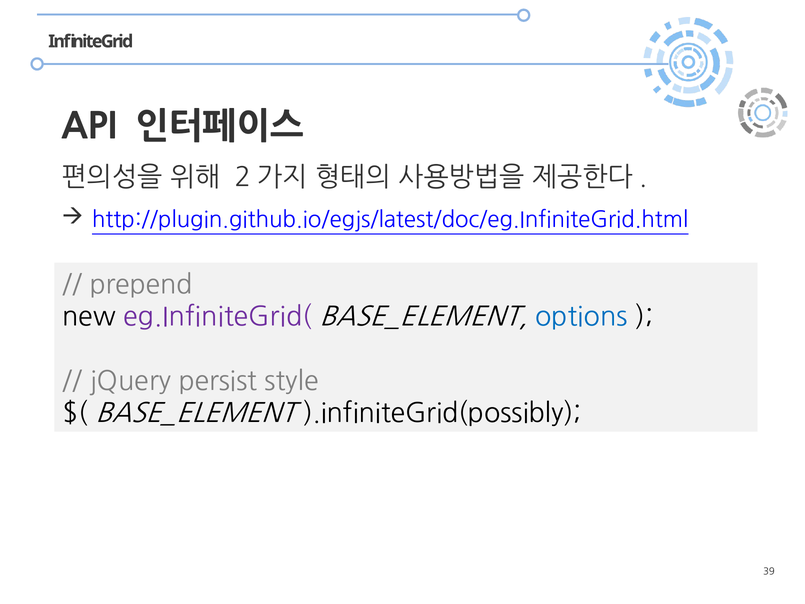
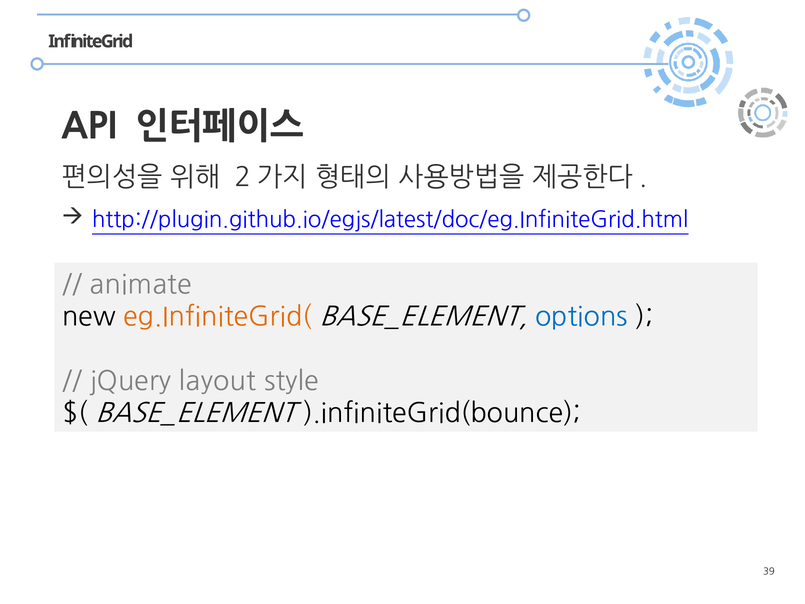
prepend: prepend -> animate (141, 285)
eg.InfiniteGrid( colour: purple -> orange (218, 317)
persist: persist -> layout (218, 381)
).infiniteGrid(possibly: ).infiniteGrid(possibly -> ).infiniteGrid(bounce (442, 413)
